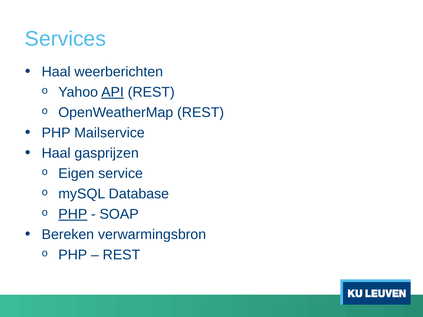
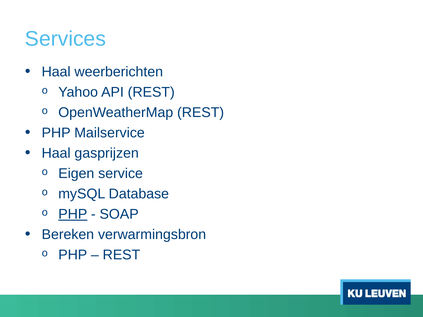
API underline: present -> none (113, 92)
